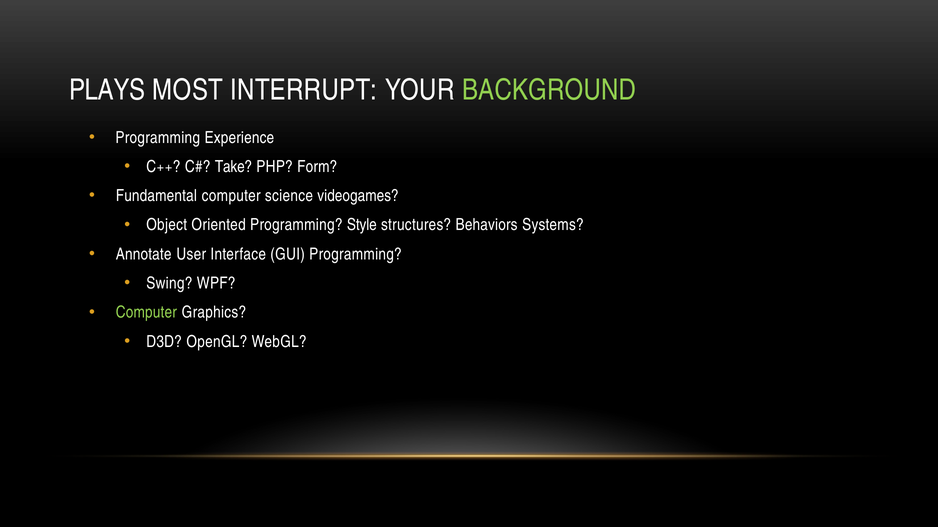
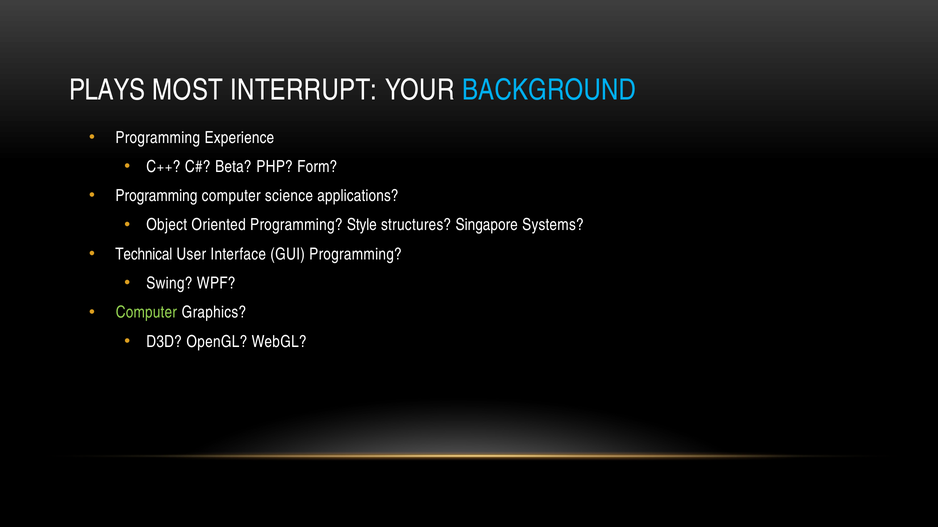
BACKGROUND colour: light green -> light blue (549, 90)
Take: Take -> Beta (233, 167)
Fundamental: Fundamental -> Programming (156, 196)
videogames: videogames -> applications (358, 196)
Behaviors: Behaviors -> Singapore (487, 225)
Annotate: Annotate -> Technical (144, 254)
